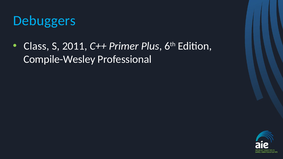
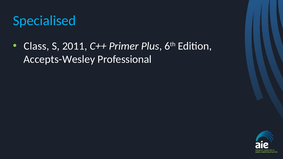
Debuggers: Debuggers -> Specialised (44, 21)
Compile-Wesley: Compile-Wesley -> Accepts-Wesley (59, 59)
